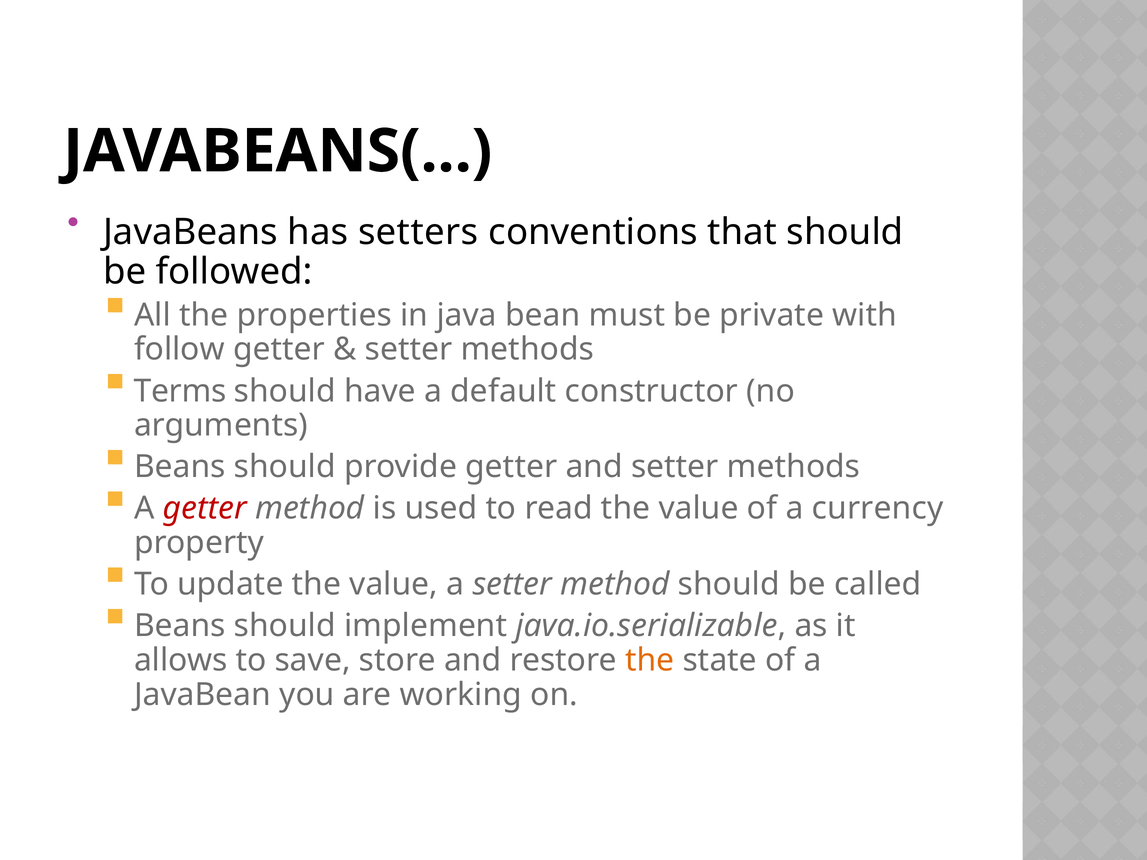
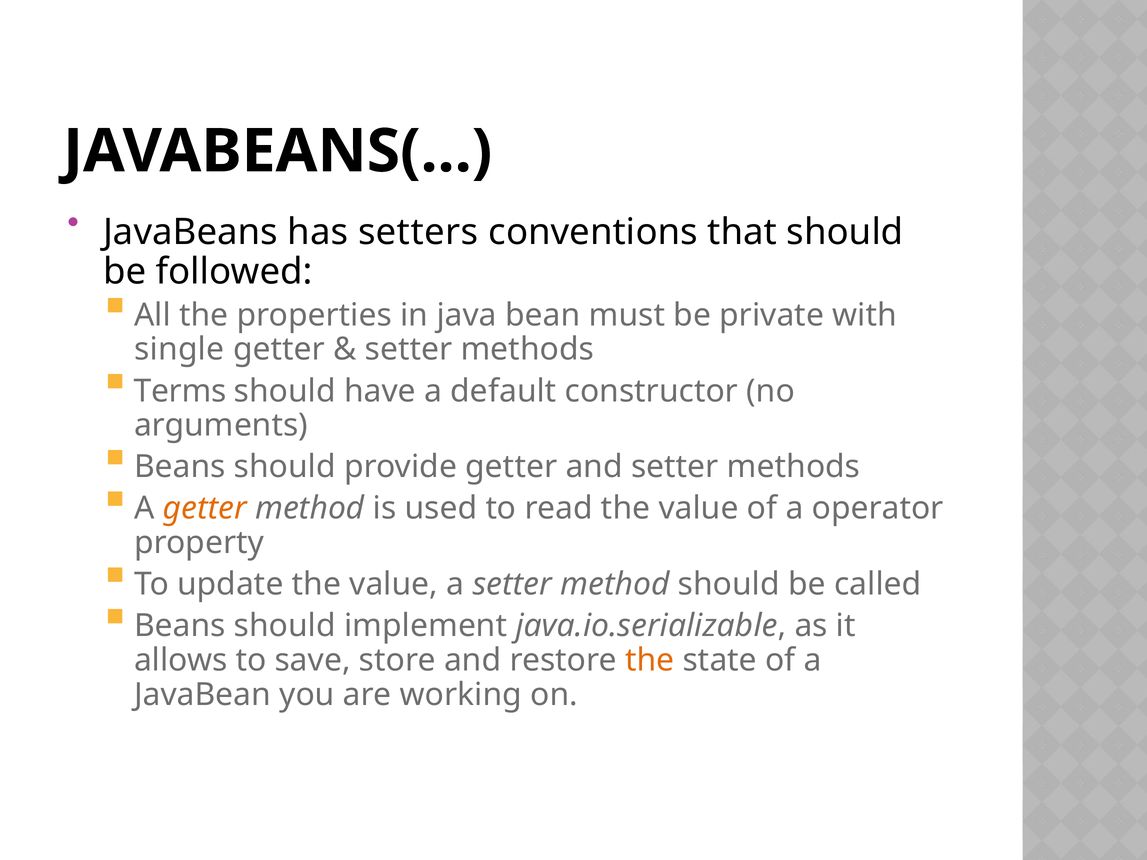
follow: follow -> single (179, 350)
getter colour: red -> orange (205, 509)
currency: currency -> operator (878, 509)
